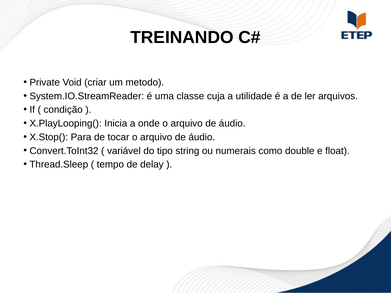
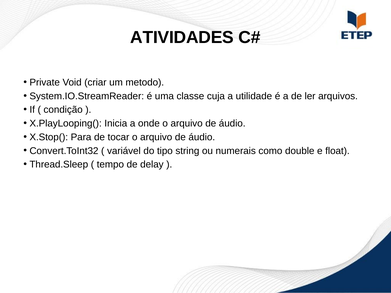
TREINANDO: TREINANDO -> ATIVIDADES (182, 37)
